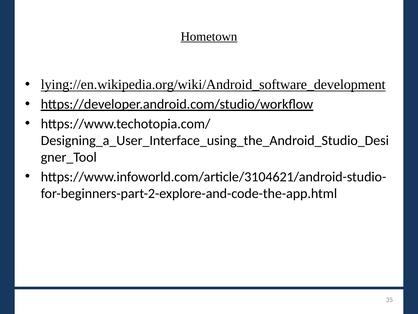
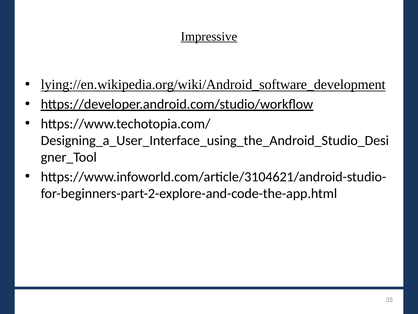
Hometown: Hometown -> Impressive (209, 36)
